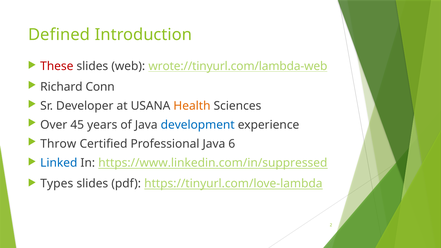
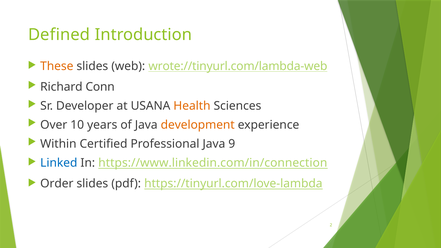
These colour: red -> orange (57, 66)
45: 45 -> 10 (77, 125)
development colour: blue -> orange (198, 125)
Throw: Throw -> Within (58, 144)
6: 6 -> 9 (232, 144)
https://www.linkedin.com/in/suppressed: https://www.linkedin.com/in/suppressed -> https://www.linkedin.com/in/connection (213, 163)
Types: Types -> Order (57, 184)
